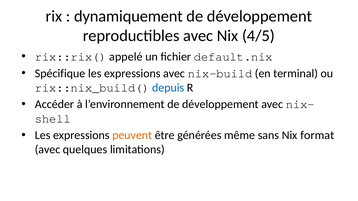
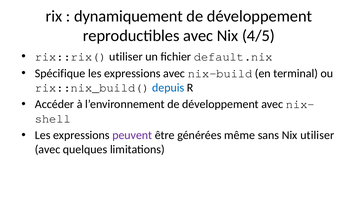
rix::rix( appelé: appelé -> utiliser (126, 57)
peuvent colour: orange -> purple (132, 136)
Nix format: format -> utiliser (317, 136)
